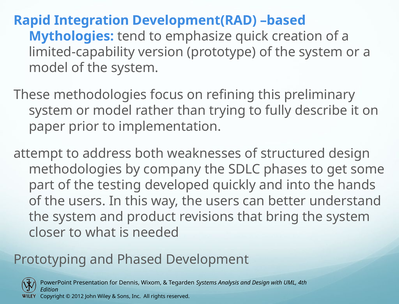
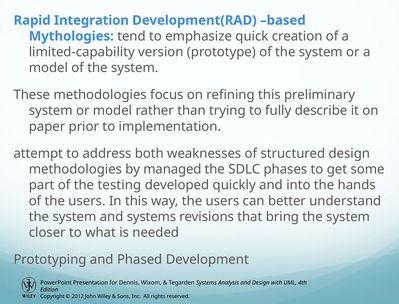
company: company -> managed (172, 169)
and product: product -> systems (151, 217)
